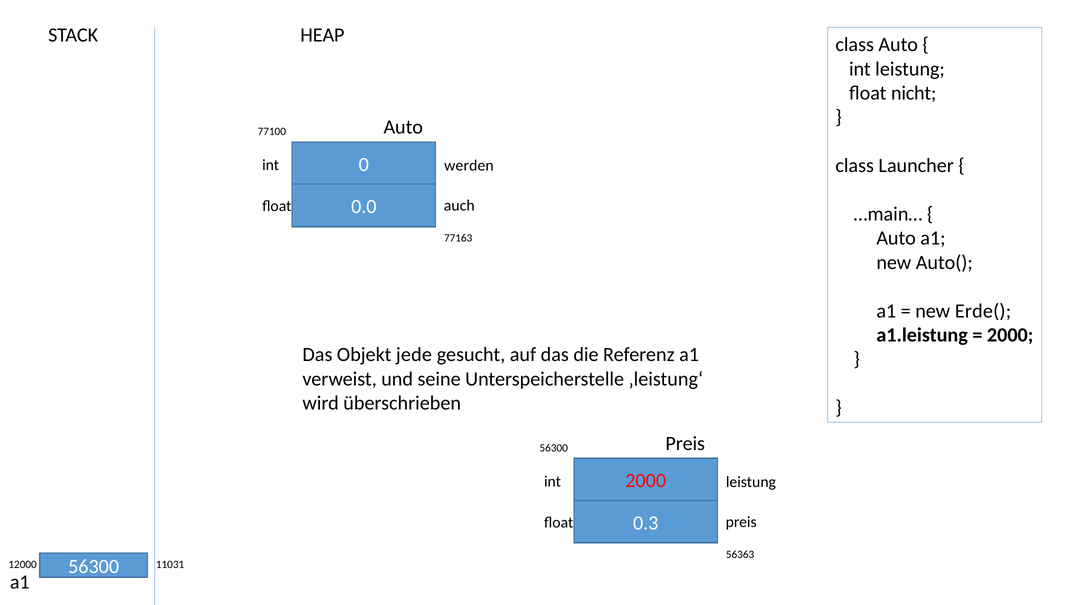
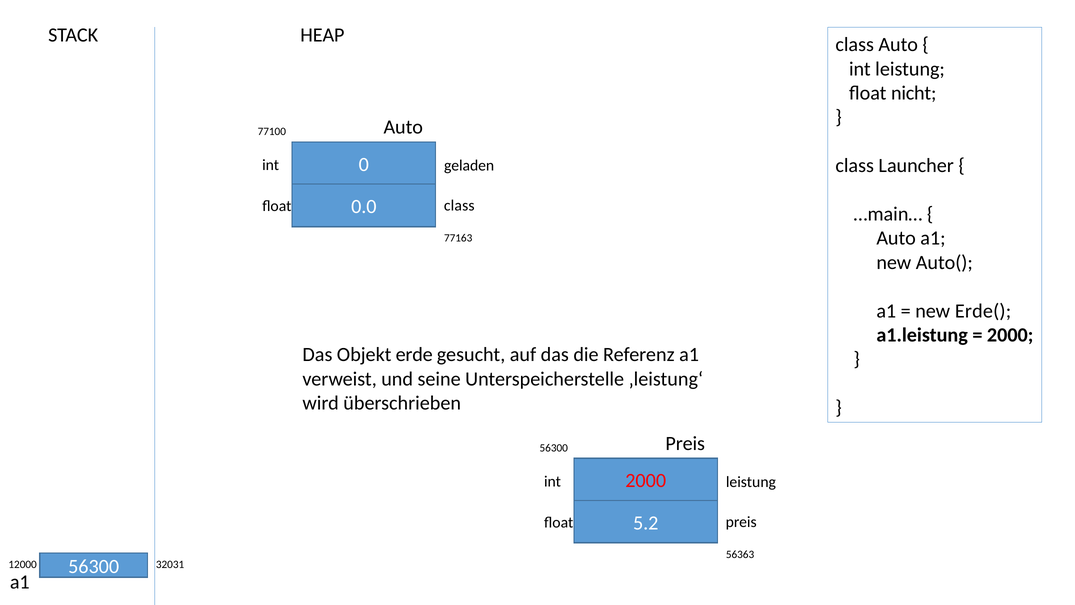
werden: werden -> geladen (469, 166)
auch: auch -> class (459, 206)
jede: jede -> erde (414, 355)
0.3: 0.3 -> 5.2 (646, 523)
11031: 11031 -> 32031 (170, 564)
